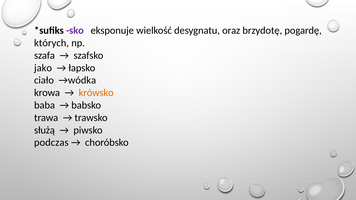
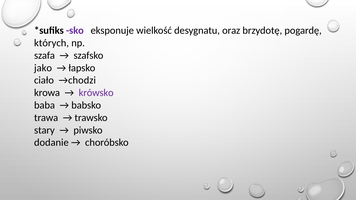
→wódka: →wódka -> →chodzi (77, 80)
krówsko colour: orange -> purple (96, 93)
służą: służą -> stary (44, 130)
podczas: podczas -> dodanie (51, 143)
